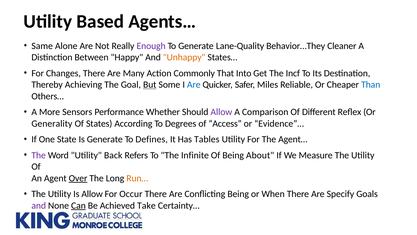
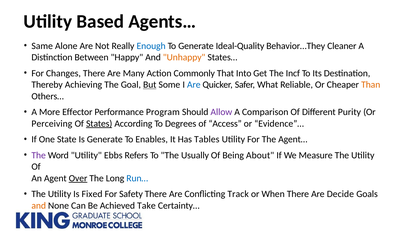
Enough colour: purple -> blue (151, 46)
Lane-Quality: Lane-Quality -> Ideal-Quality (240, 46)
Miles: Miles -> What (268, 85)
Than colour: blue -> orange (371, 85)
Sensors: Sensors -> Effector (77, 112)
Whether: Whether -> Program (163, 112)
Reﬂex: Reﬂex -> Purity (349, 112)
Generality: Generality -> Perceiving (52, 123)
States underline: none -> present (99, 123)
Defines: Defines -> Enables (152, 139)
Back: Back -> Ebbs (113, 155)
Infinite: Infinite -> Usually (195, 155)
Run… colour: orange -> blue (137, 178)
Is Allow: Allow -> Fixed (92, 194)
Occur: Occur -> Safety (131, 194)
Being: Being -> Track (238, 194)
Specify: Specify -> Decide (340, 194)
and colour: purple -> orange (39, 205)
Can underline: present -> none (78, 205)
